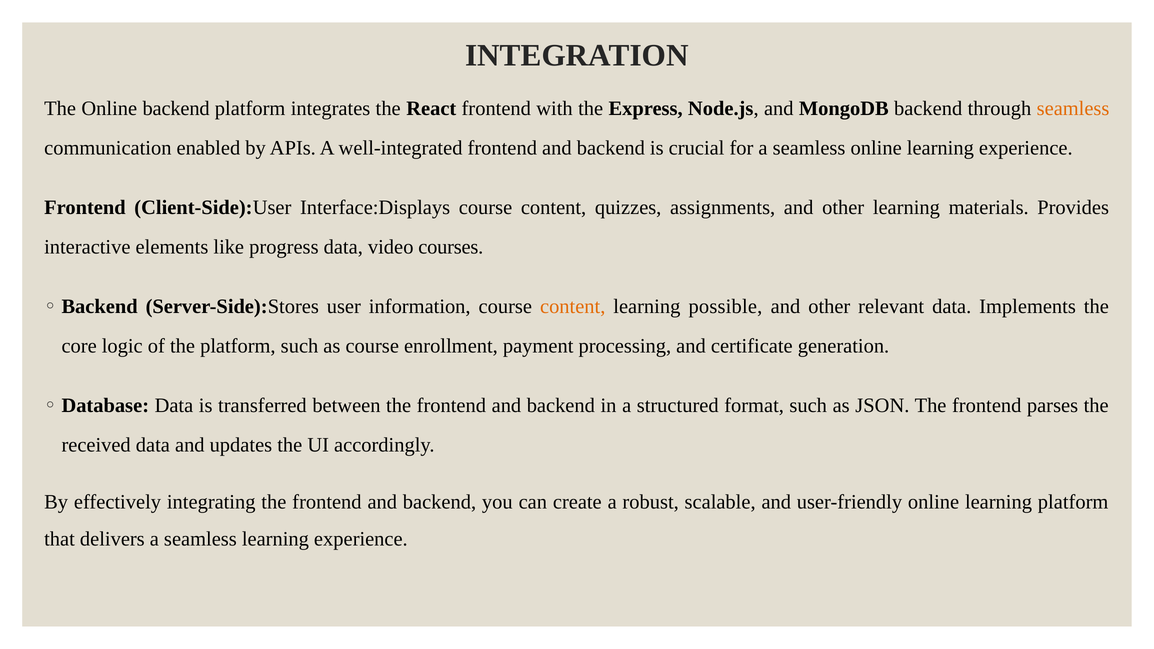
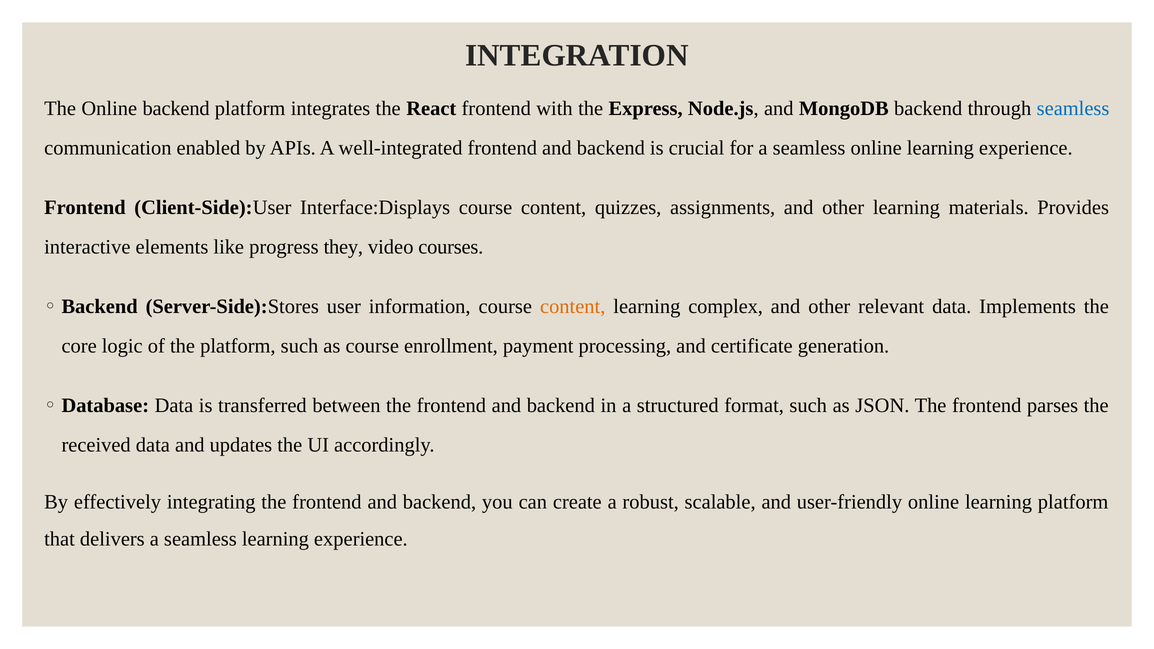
seamless colour: orange -> blue (1073, 109)
progress data: data -> they (343, 247)
possible: possible -> complex (726, 307)
